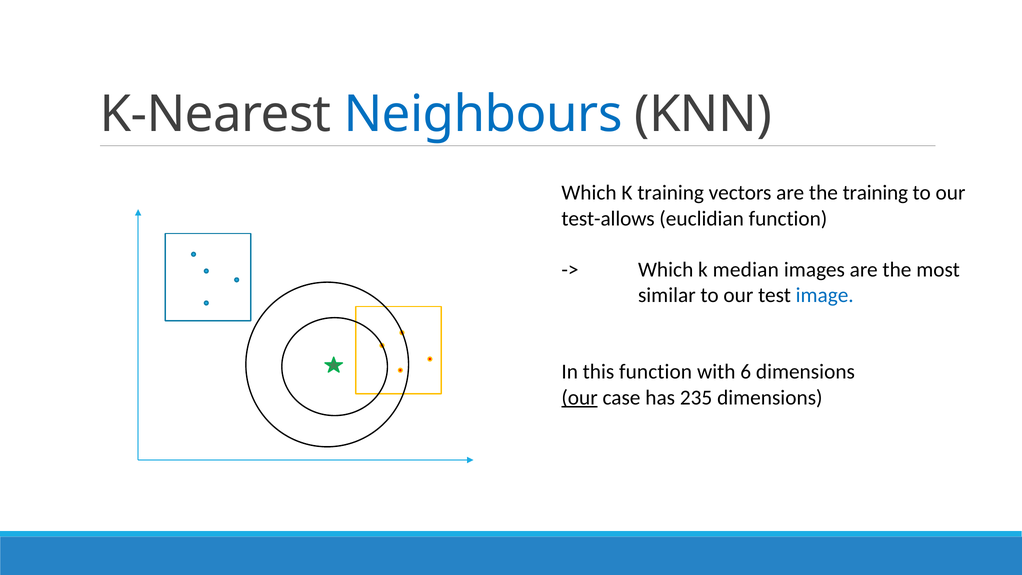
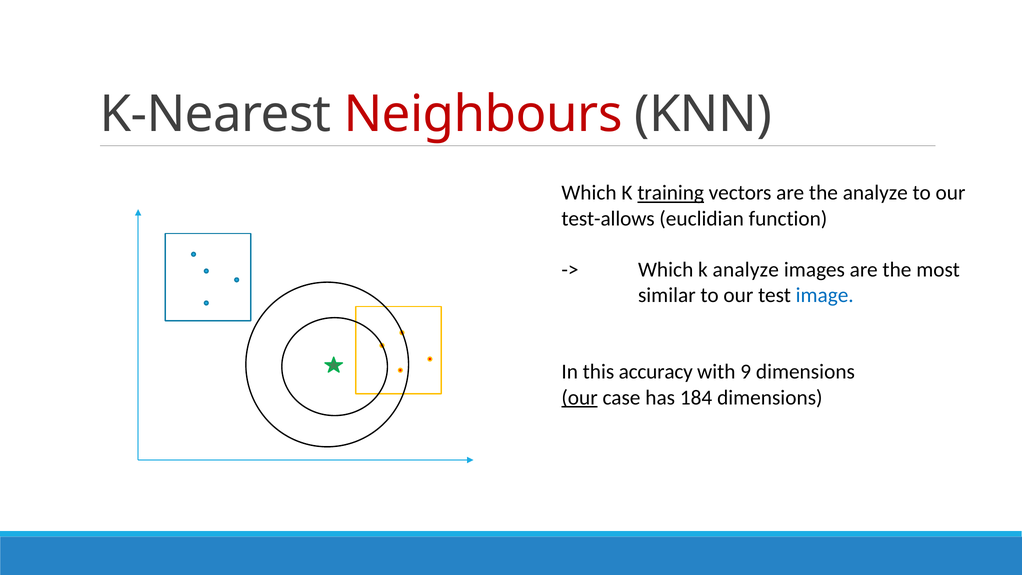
Neighbours colour: blue -> red (483, 115)
training underline: none -> present (671, 193)
the training: training -> analyze (875, 193)
k median: median -> analyze (746, 270)
this function: function -> accuracy (656, 372)
6: 6 -> 9 (746, 372)
235: 235 -> 184 (696, 397)
